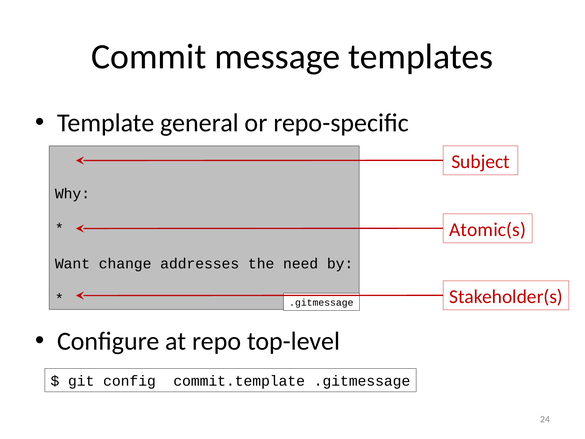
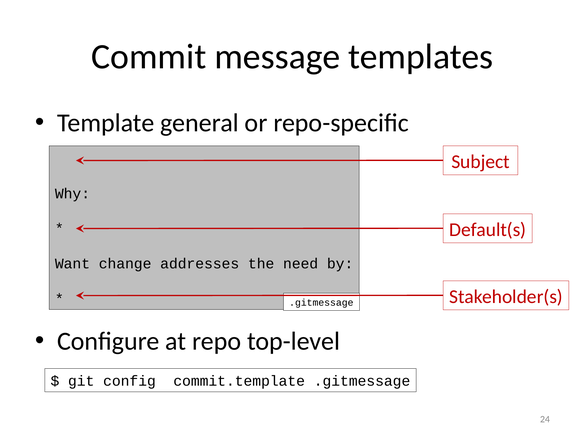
Atomic(s: Atomic(s -> Default(s (488, 230)
